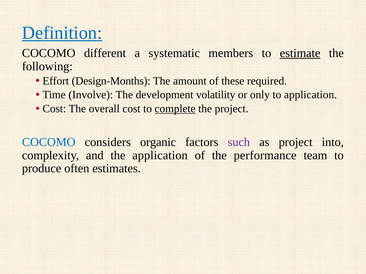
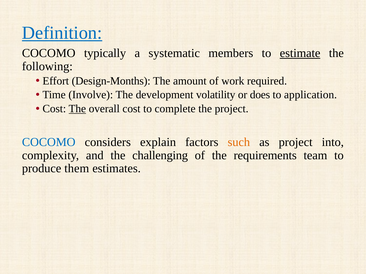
different: different -> typically (105, 53)
these: these -> work (233, 81)
only: only -> does (260, 95)
The underline: none -> present (77, 109)
complete underline: present -> none (175, 109)
organic: organic -> explain (158, 142)
such colour: purple -> orange (239, 142)
the application: application -> challenging (160, 156)
performance: performance -> requirements (265, 156)
often: often -> them (77, 169)
